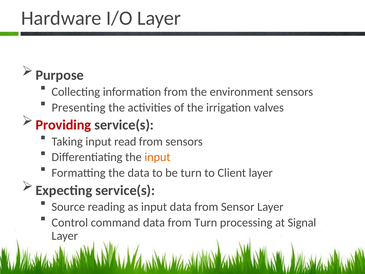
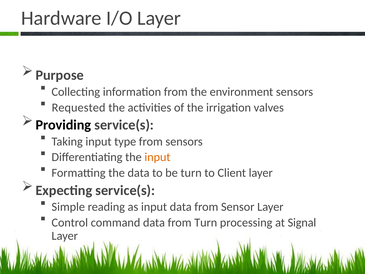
Presenting: Presenting -> Requested (79, 107)
Providing colour: red -> black (63, 125)
read: read -> type (125, 141)
Source: Source -> Simple (68, 207)
